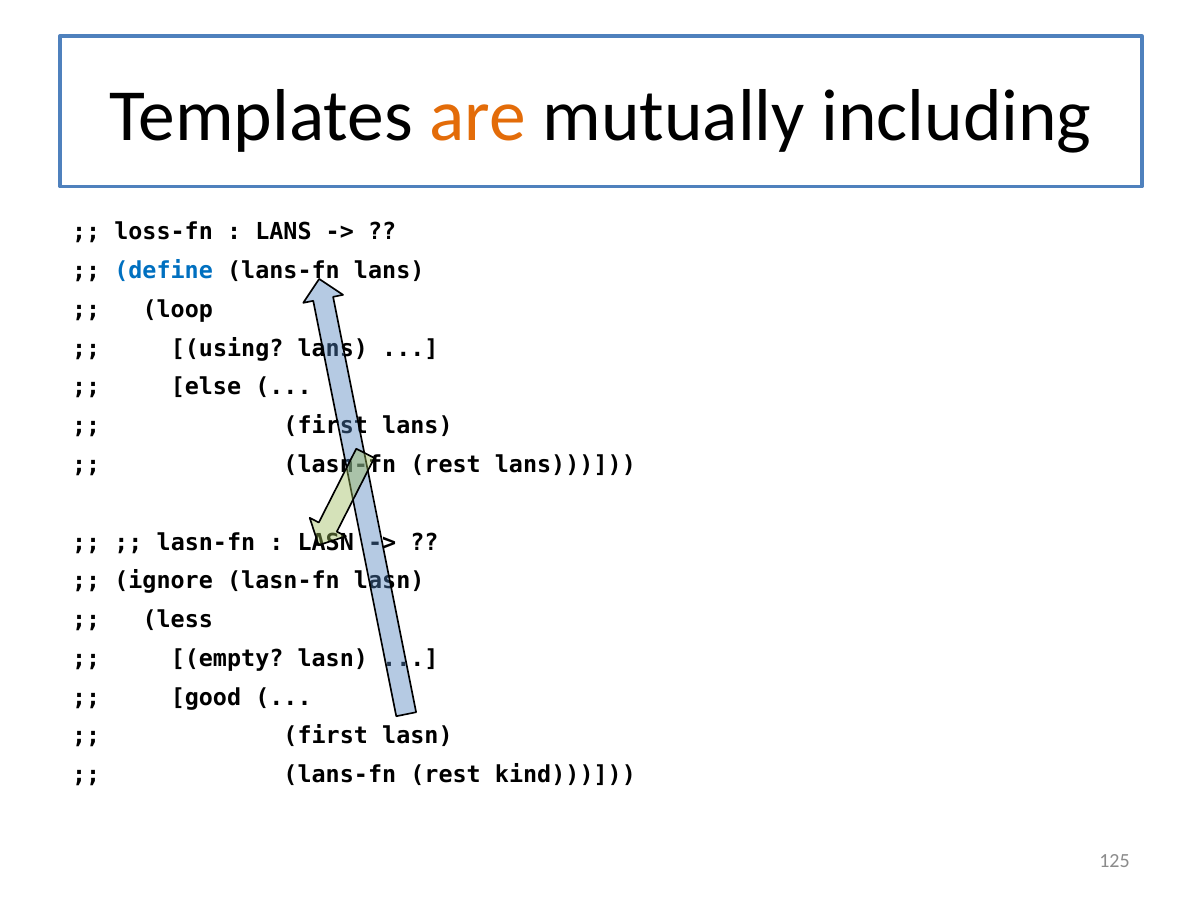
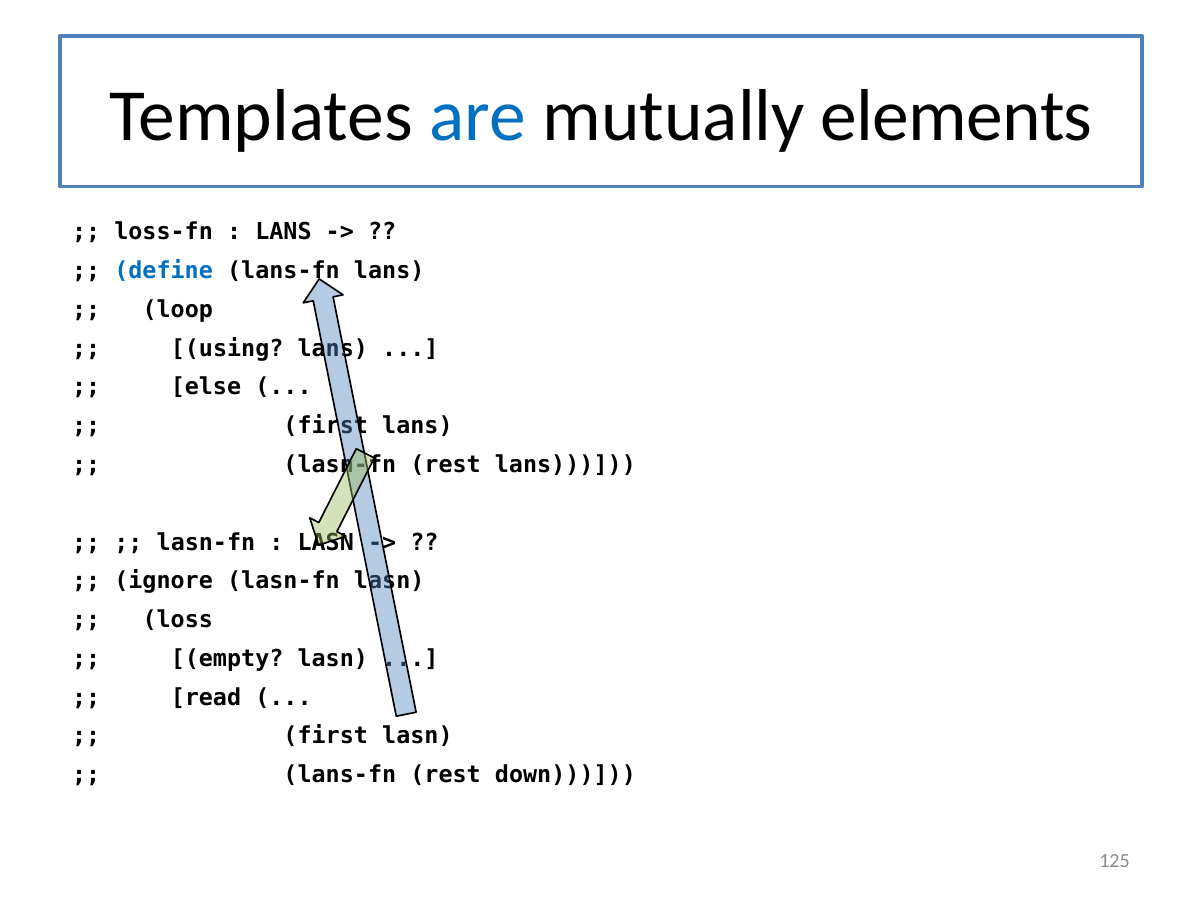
are colour: orange -> blue (478, 116)
including: including -> elements (957, 116)
less: less -> loss (178, 620)
good: good -> read (206, 697)
kind: kind -> down (565, 775)
